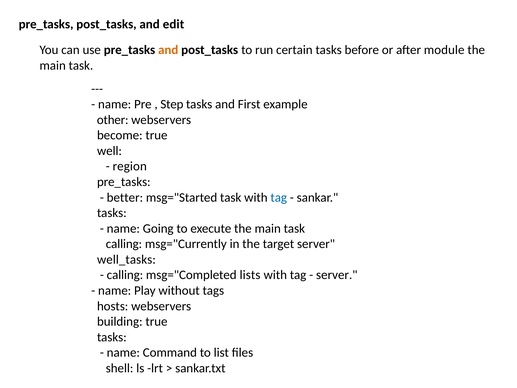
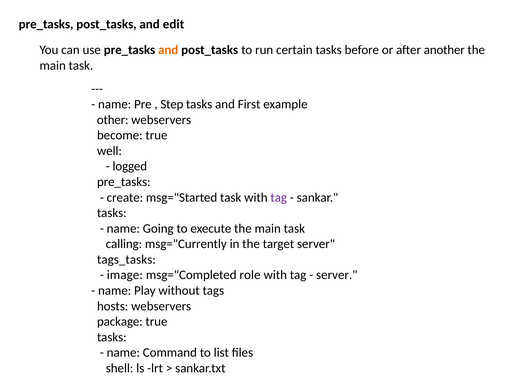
module: module -> another (444, 50)
region: region -> logged (130, 166)
better: better -> create (125, 197)
tag colour: blue -> purple (279, 197)
well_tasks: well_tasks -> tags_tasks (126, 259)
calling: calling -> image (125, 275)
lists: lists -> role (250, 275)
building: building -> package (120, 321)
